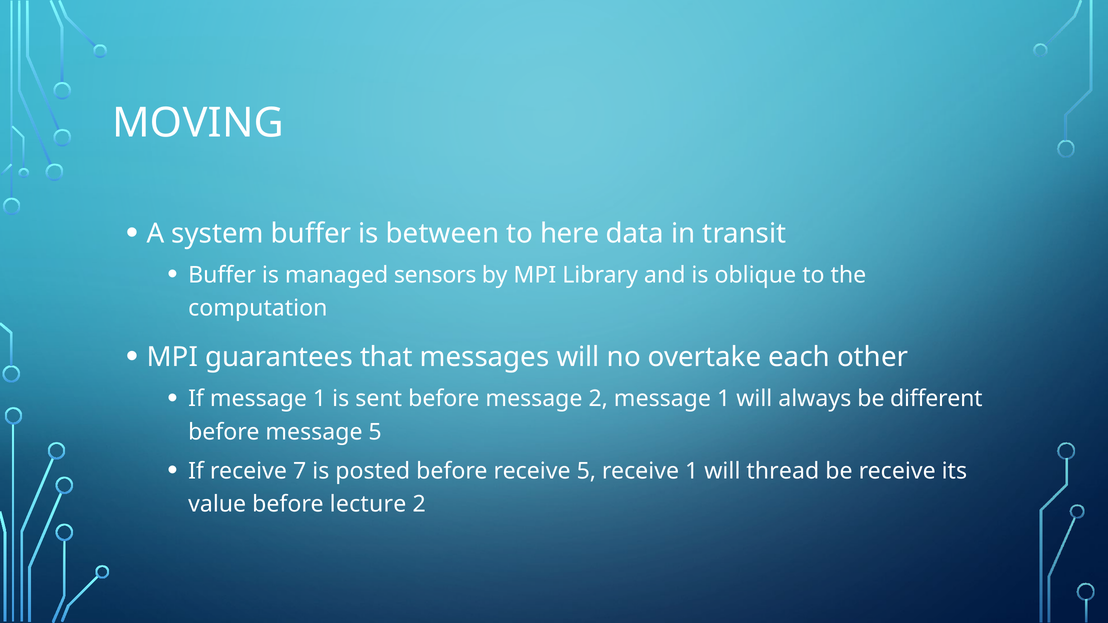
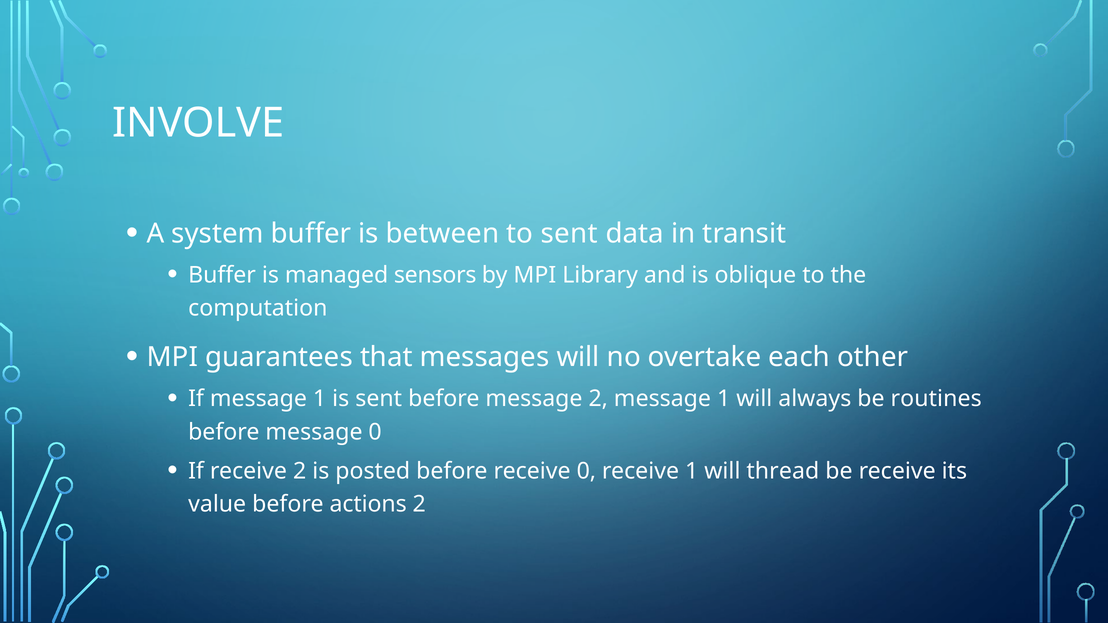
MOVING: MOVING -> INVOLVE (198, 123)
to here: here -> sent (569, 234)
different: different -> routines (936, 399)
message 5: 5 -> 0 (375, 432)
receive 7: 7 -> 2 (300, 471)
receive 5: 5 -> 0 (586, 471)
lecture: lecture -> actions (368, 504)
